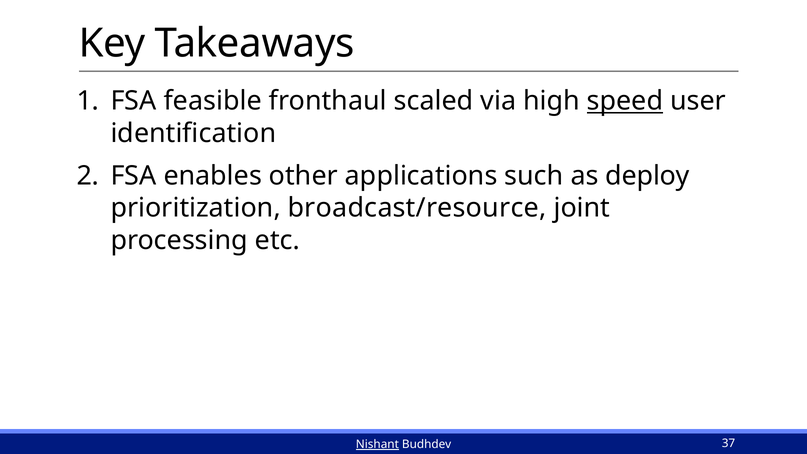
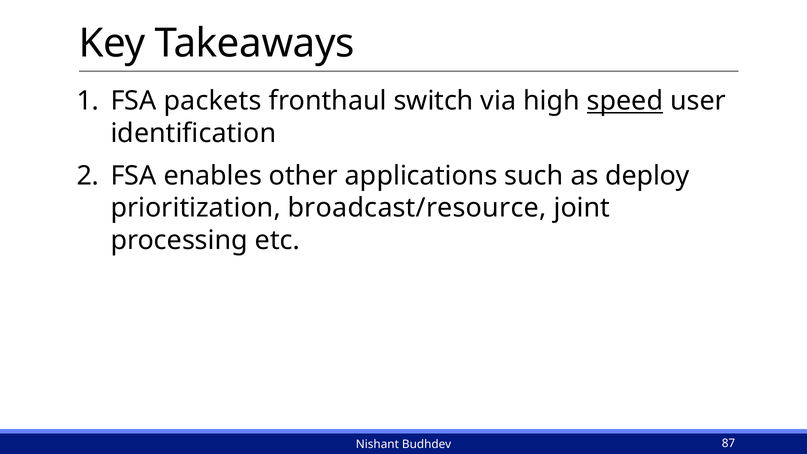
feasible: feasible -> packets (213, 101)
scaled: scaled -> switch (434, 101)
Nishant underline: present -> none (377, 444)
37: 37 -> 87 (729, 443)
